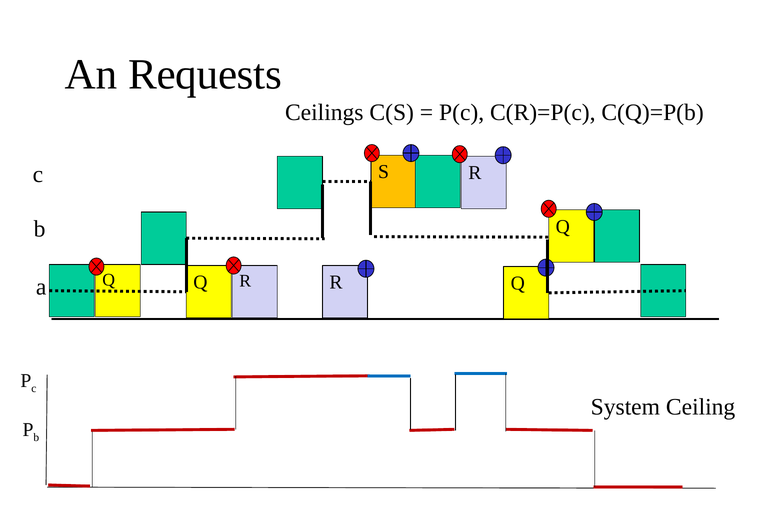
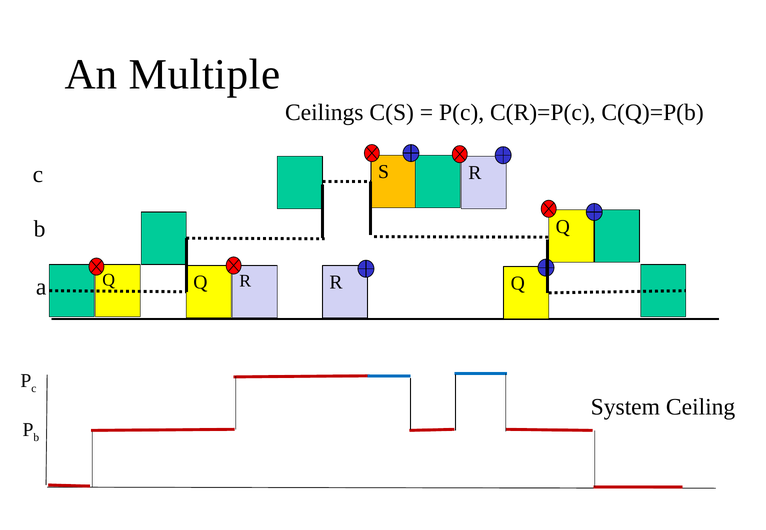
Requests: Requests -> Multiple (205, 75)
